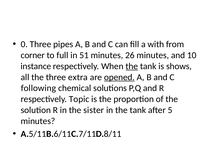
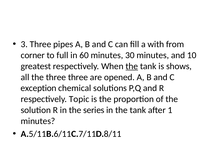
0: 0 -> 3 (24, 44)
51: 51 -> 60 (84, 55)
26: 26 -> 30 (130, 55)
instance: instance -> greatest (36, 67)
three extra: extra -> three (78, 78)
opened underline: present -> none (119, 78)
following: following -> exception (39, 89)
sister: sister -> series (94, 111)
5: 5 -> 1 (170, 111)
